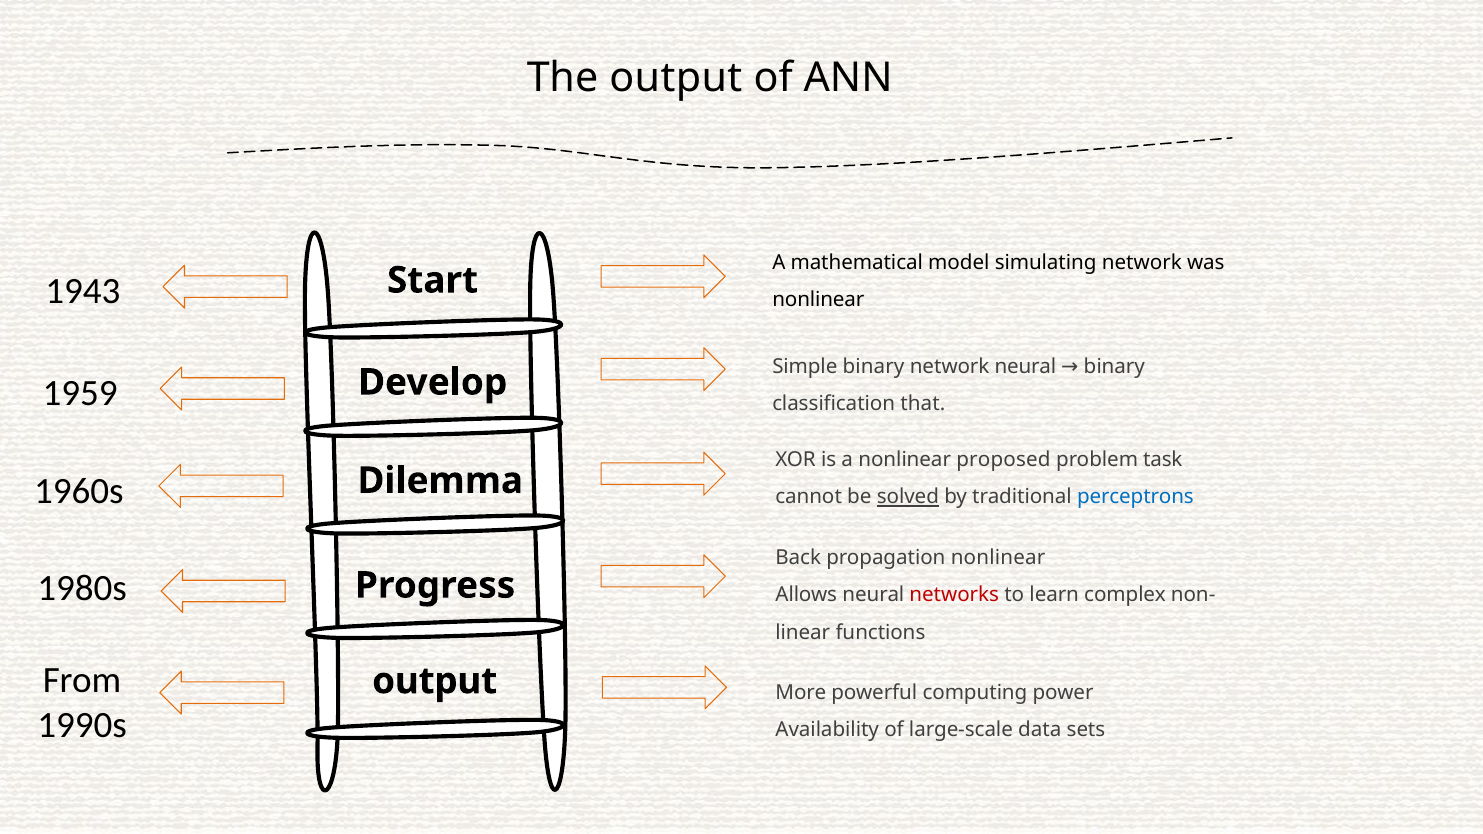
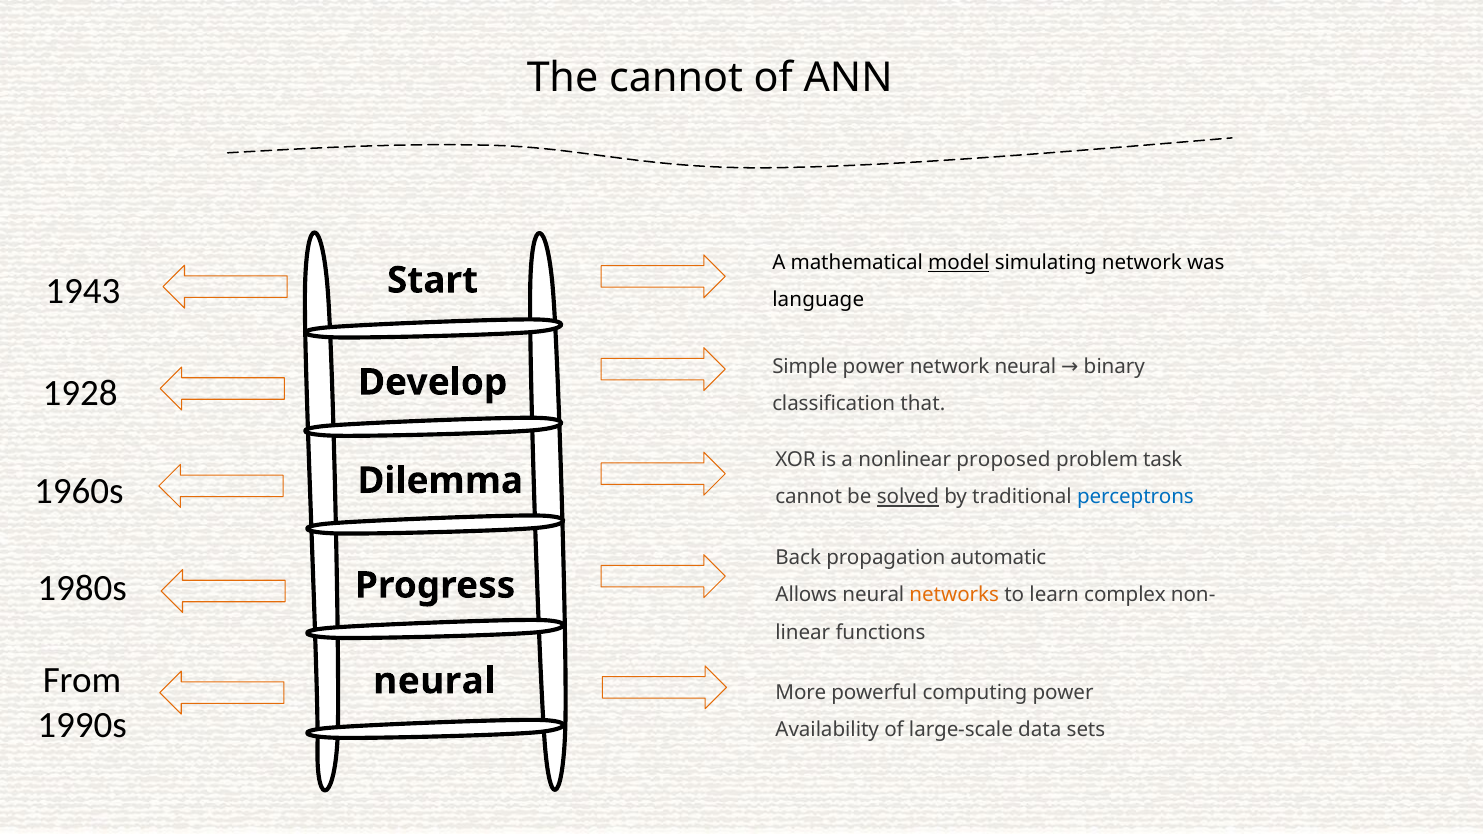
The output: output -> cannot (676, 78)
model underline: none -> present (959, 262)
nonlinear: nonlinear -> language (818, 299)
Simple binary: binary -> power (874, 366)
1959: 1959 -> 1928 (80, 394)
propagation nonlinear: nonlinear -> automatic (998, 558)
networks colour: red -> orange (954, 595)
output: output -> neural (434, 681)
